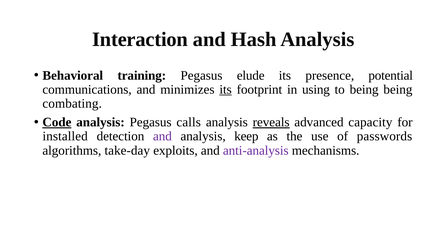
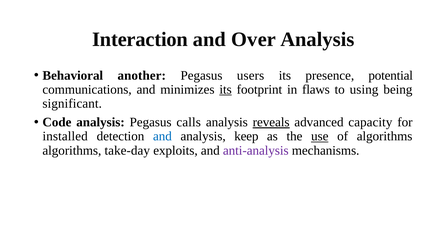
Hash: Hash -> Over (254, 39)
training: training -> another (142, 76)
elude: elude -> users (251, 76)
using: using -> flaws (316, 90)
to being: being -> using (364, 90)
combating: combating -> significant (72, 104)
Code underline: present -> none (57, 122)
and colour: purple -> blue (162, 137)
use underline: none -> present (320, 137)
of passwords: passwords -> algorithms (385, 137)
